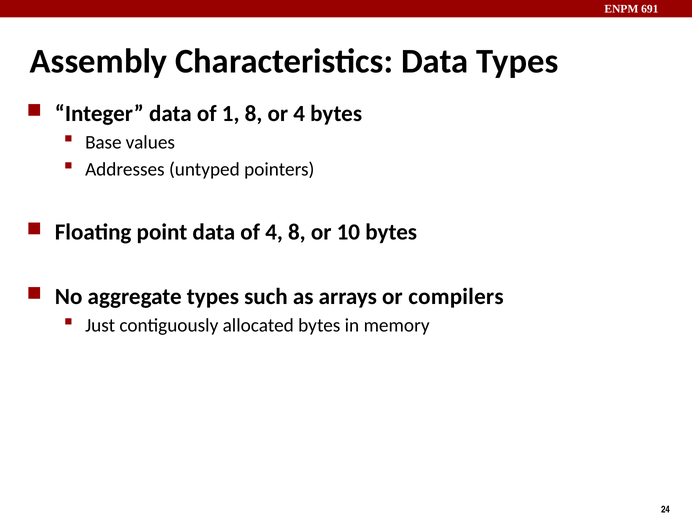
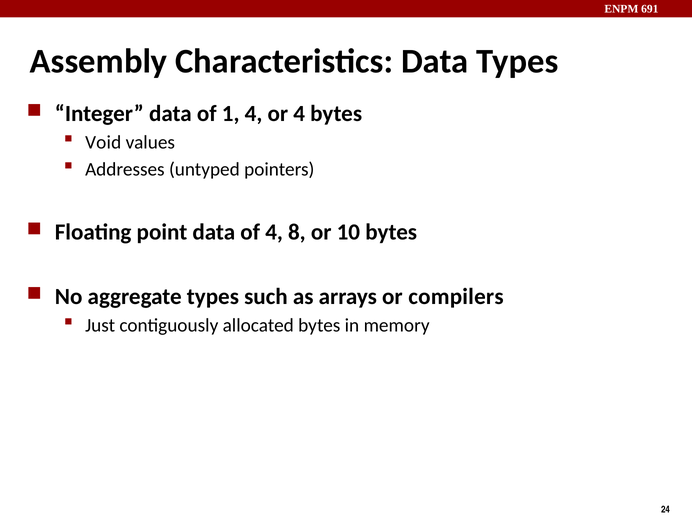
1 8: 8 -> 4 (254, 114)
Base: Base -> Void (103, 143)
